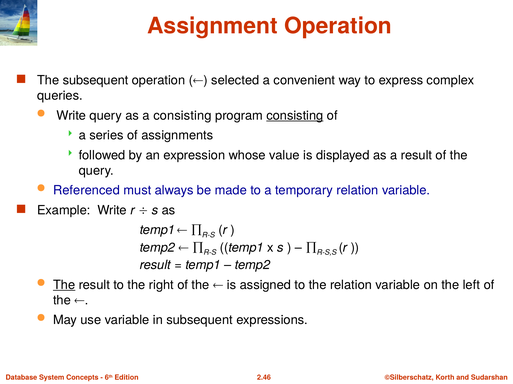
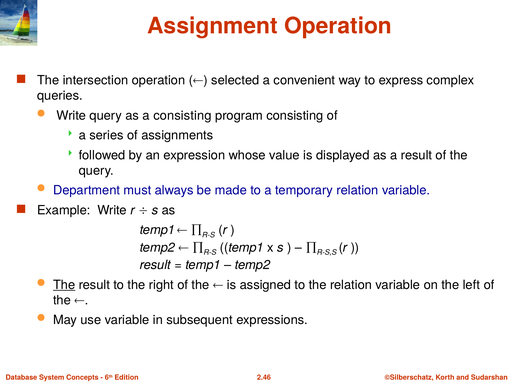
The subsequent: subsequent -> intersection (96, 80)
consisting underline: present -> none (295, 116)
Referenced: Referenced -> Department (87, 191)
